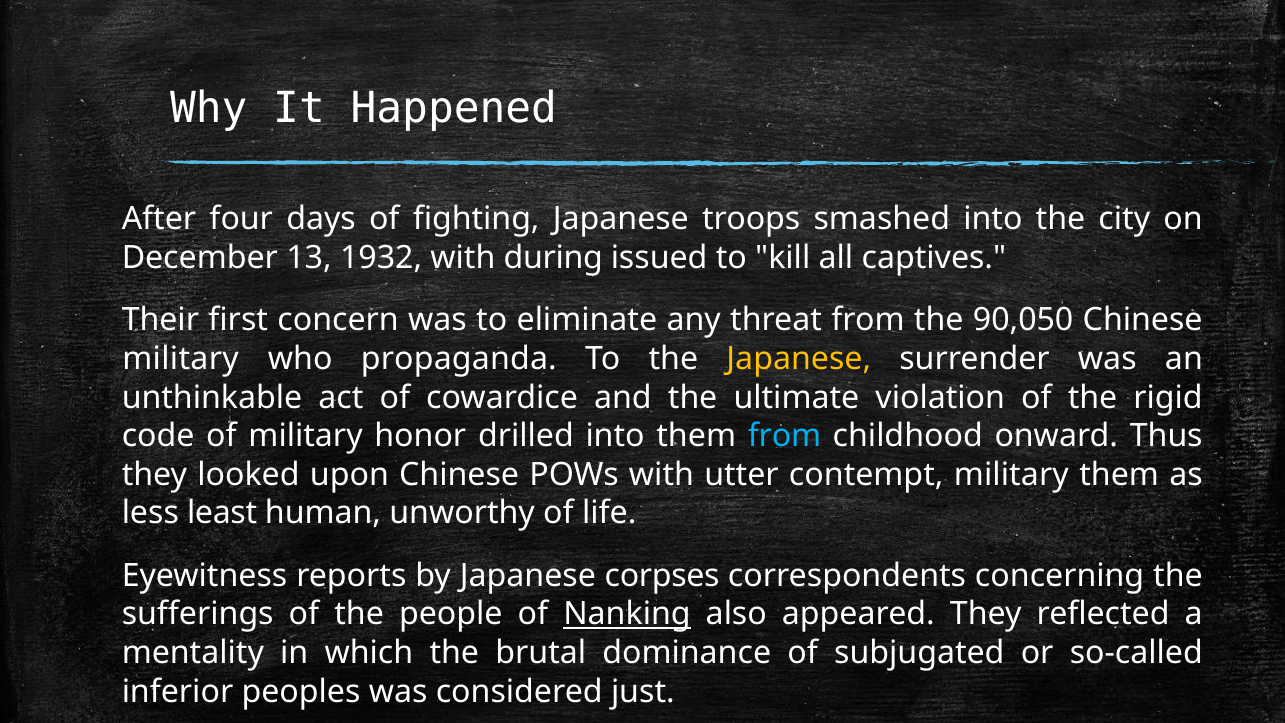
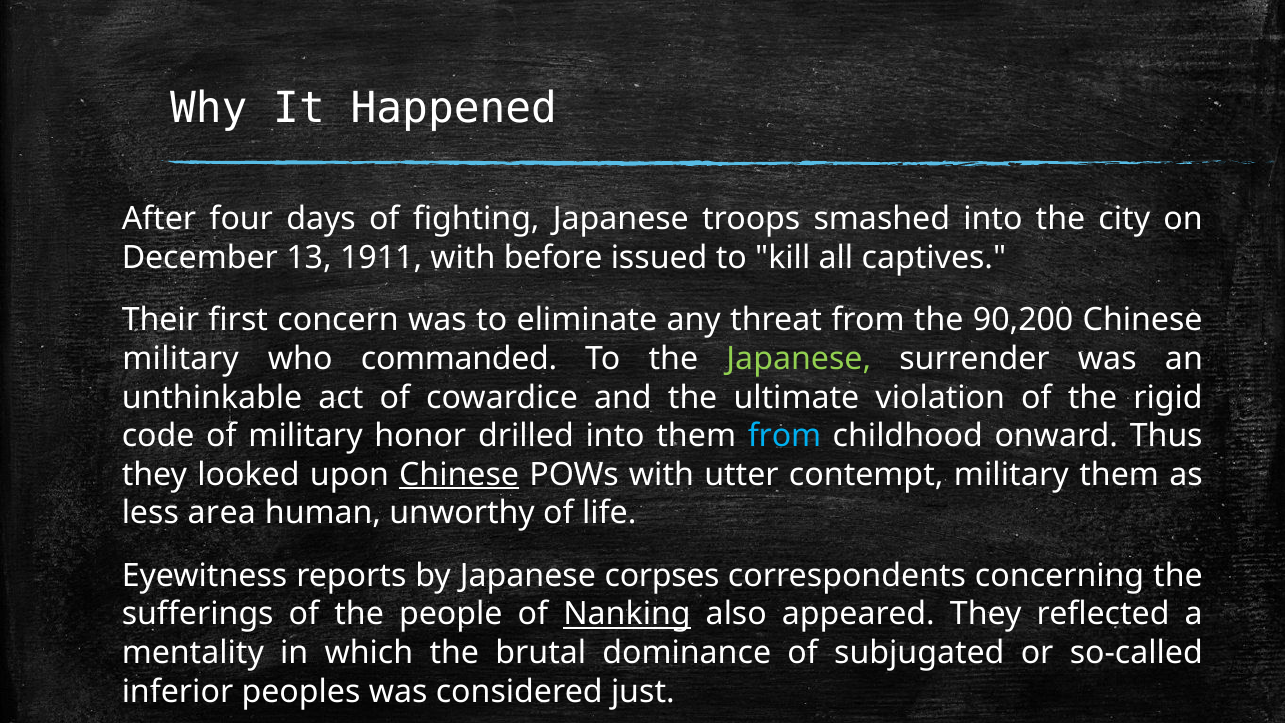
1932: 1932 -> 1911 (381, 258)
during: during -> before (553, 258)
90,050: 90,050 -> 90,200 (1023, 320)
propaganda: propaganda -> commanded (459, 359)
Japanese colour: yellow -> light green (799, 359)
Chinese underline: none -> present (459, 475)
least: least -> area (222, 513)
